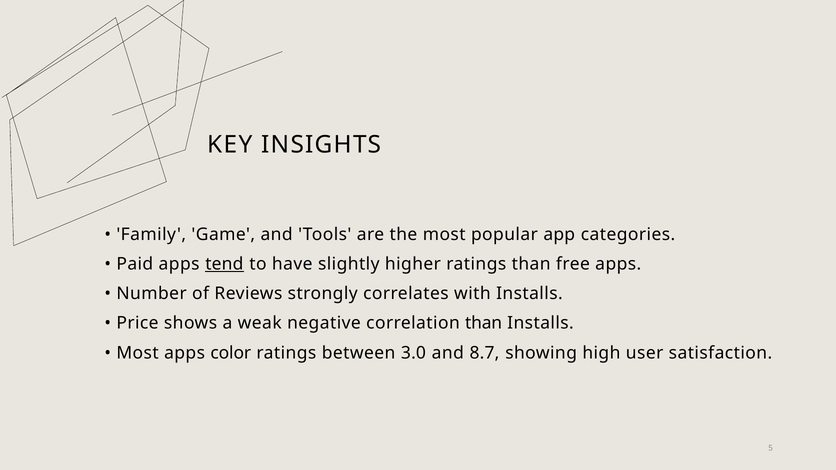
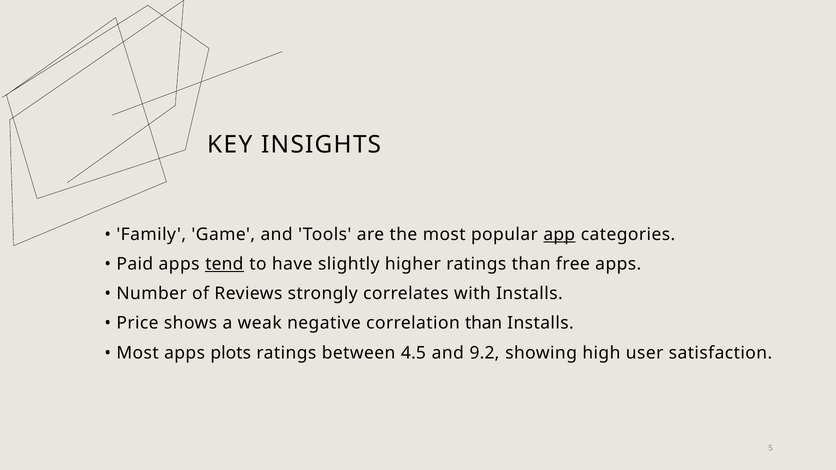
app underline: none -> present (559, 234)
color: color -> plots (231, 353)
3.0: 3.0 -> 4.5 (413, 353)
8.7: 8.7 -> 9.2 (484, 353)
